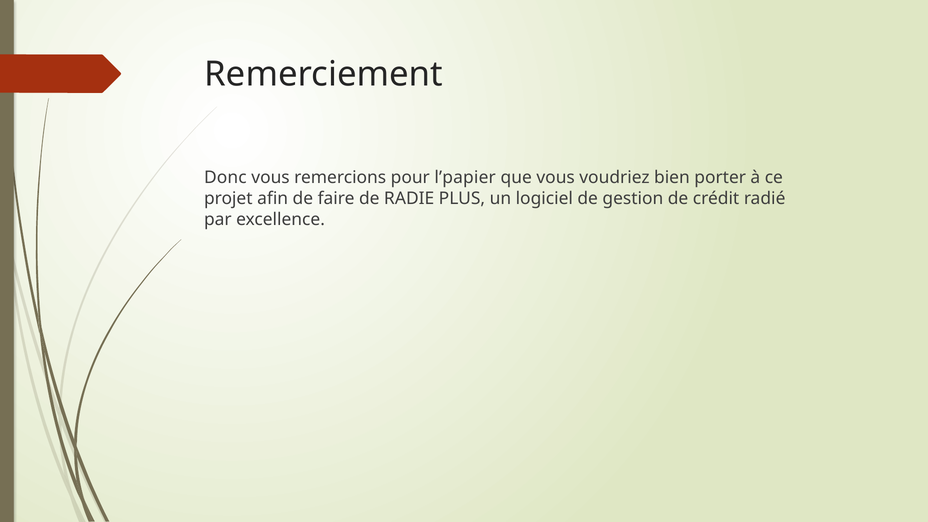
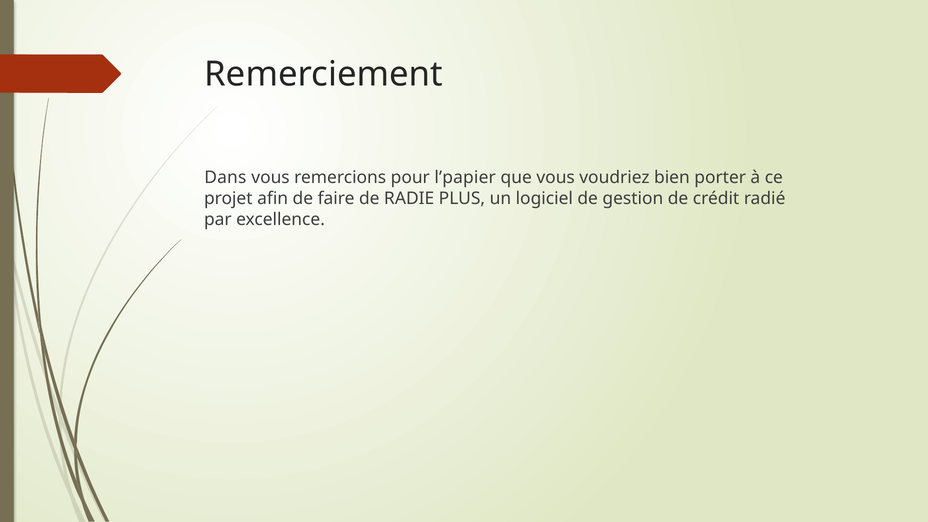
Donc: Donc -> Dans (225, 178)
